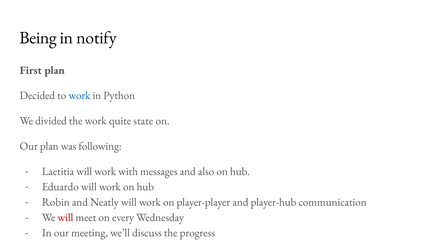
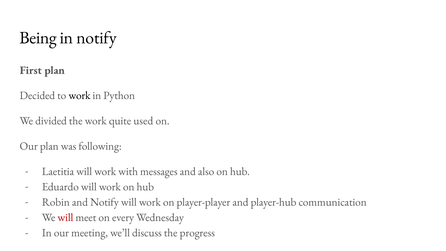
work colour: blue -> black (79, 95)
state: state -> used (143, 121)
and Neatly: Neatly -> Notify (105, 202)
